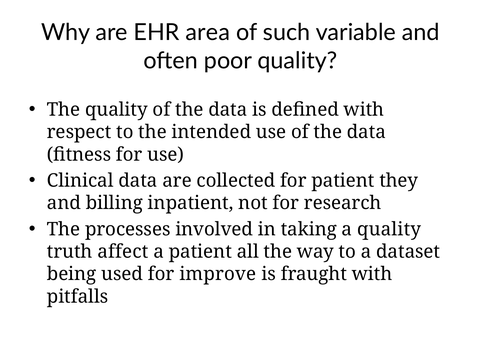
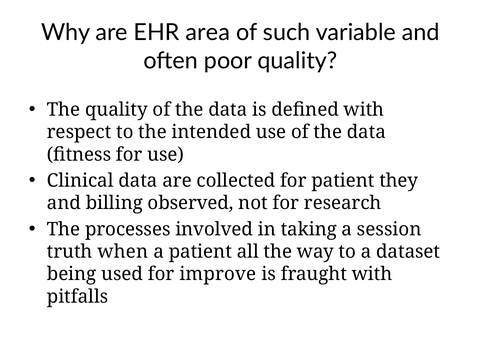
inpatient: inpatient -> observed (191, 203)
a quality: quality -> session (389, 229)
affect: affect -> when (123, 252)
